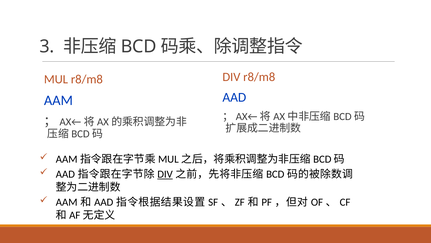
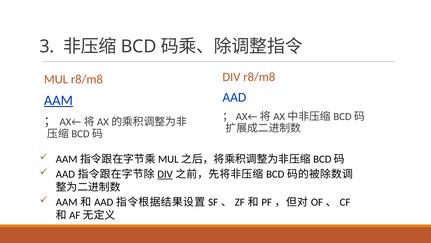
AAM underline: none -> present (58, 100)
